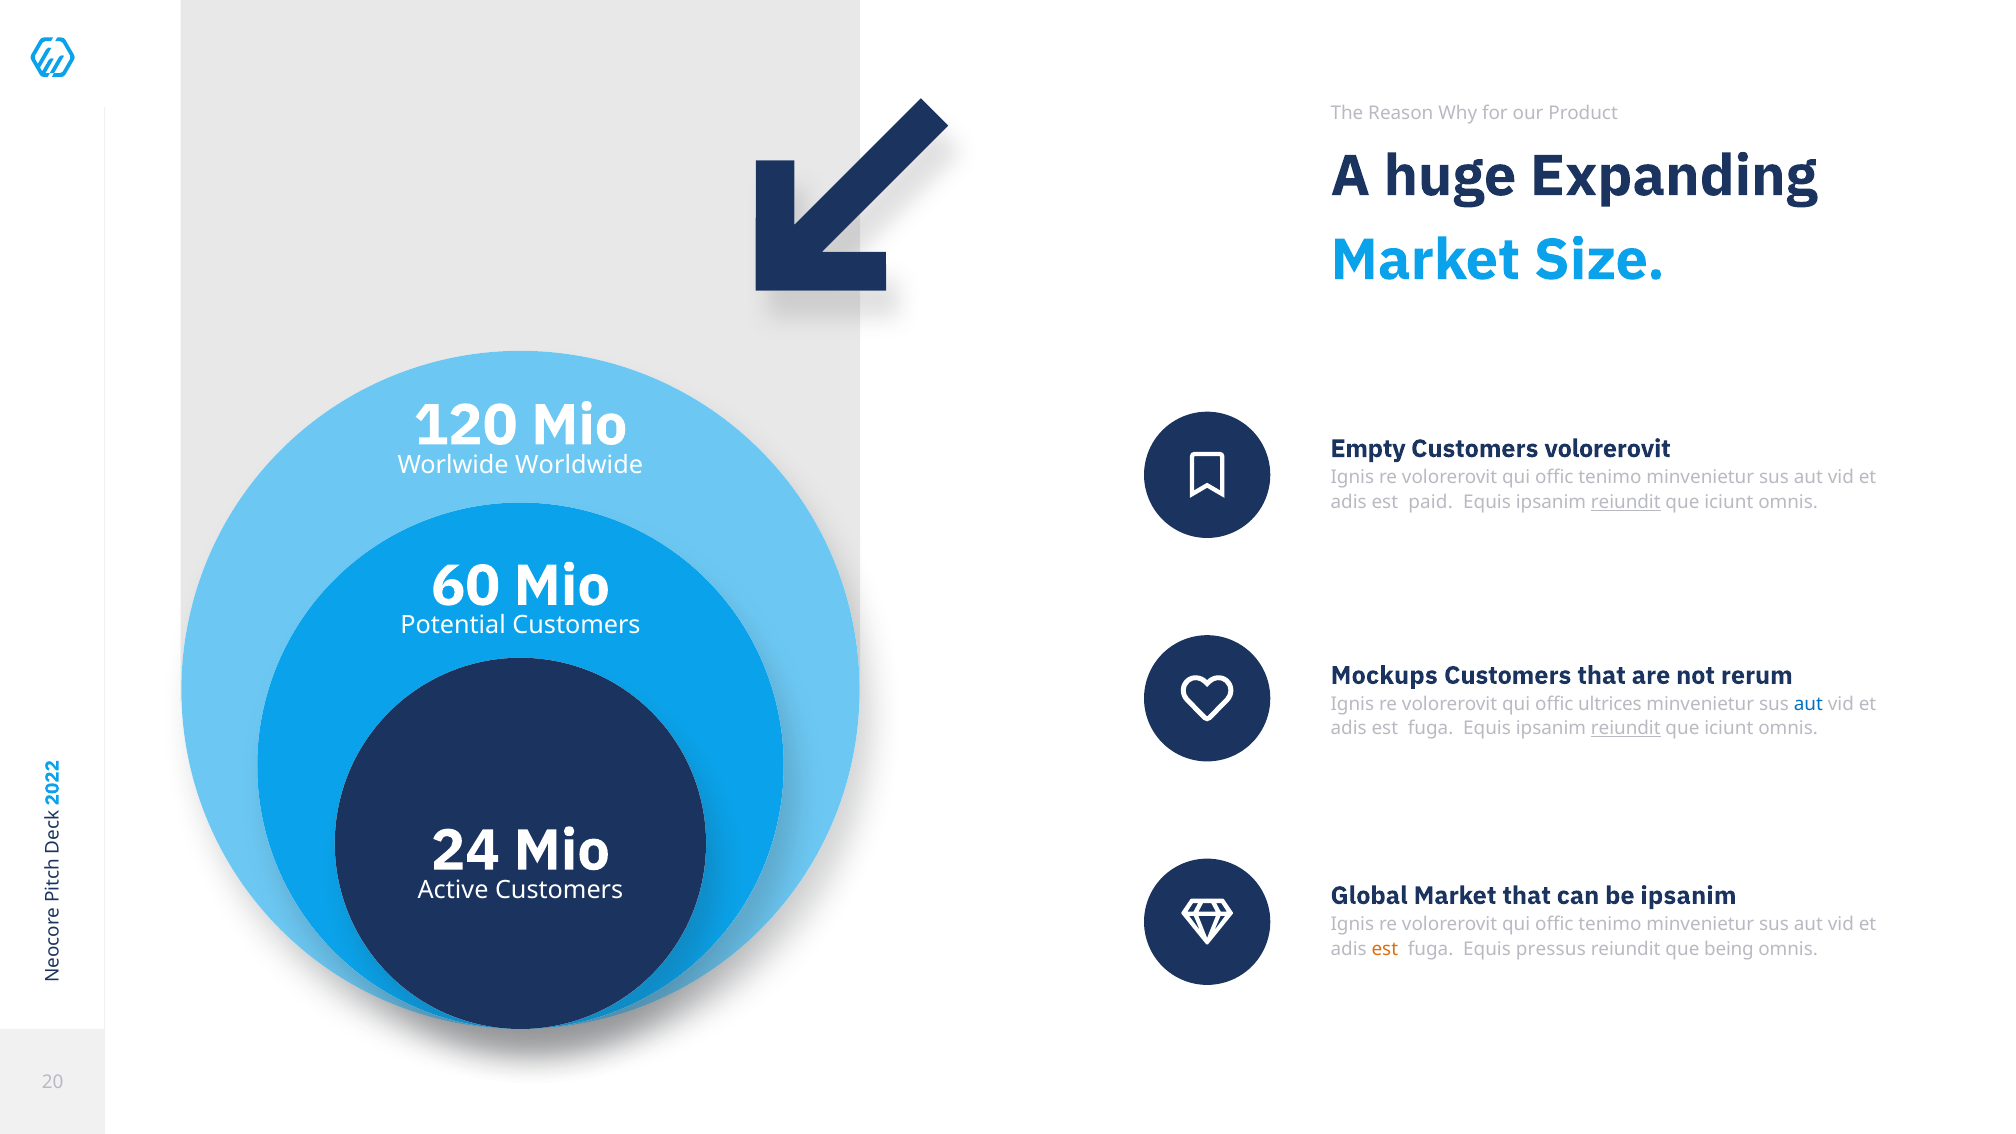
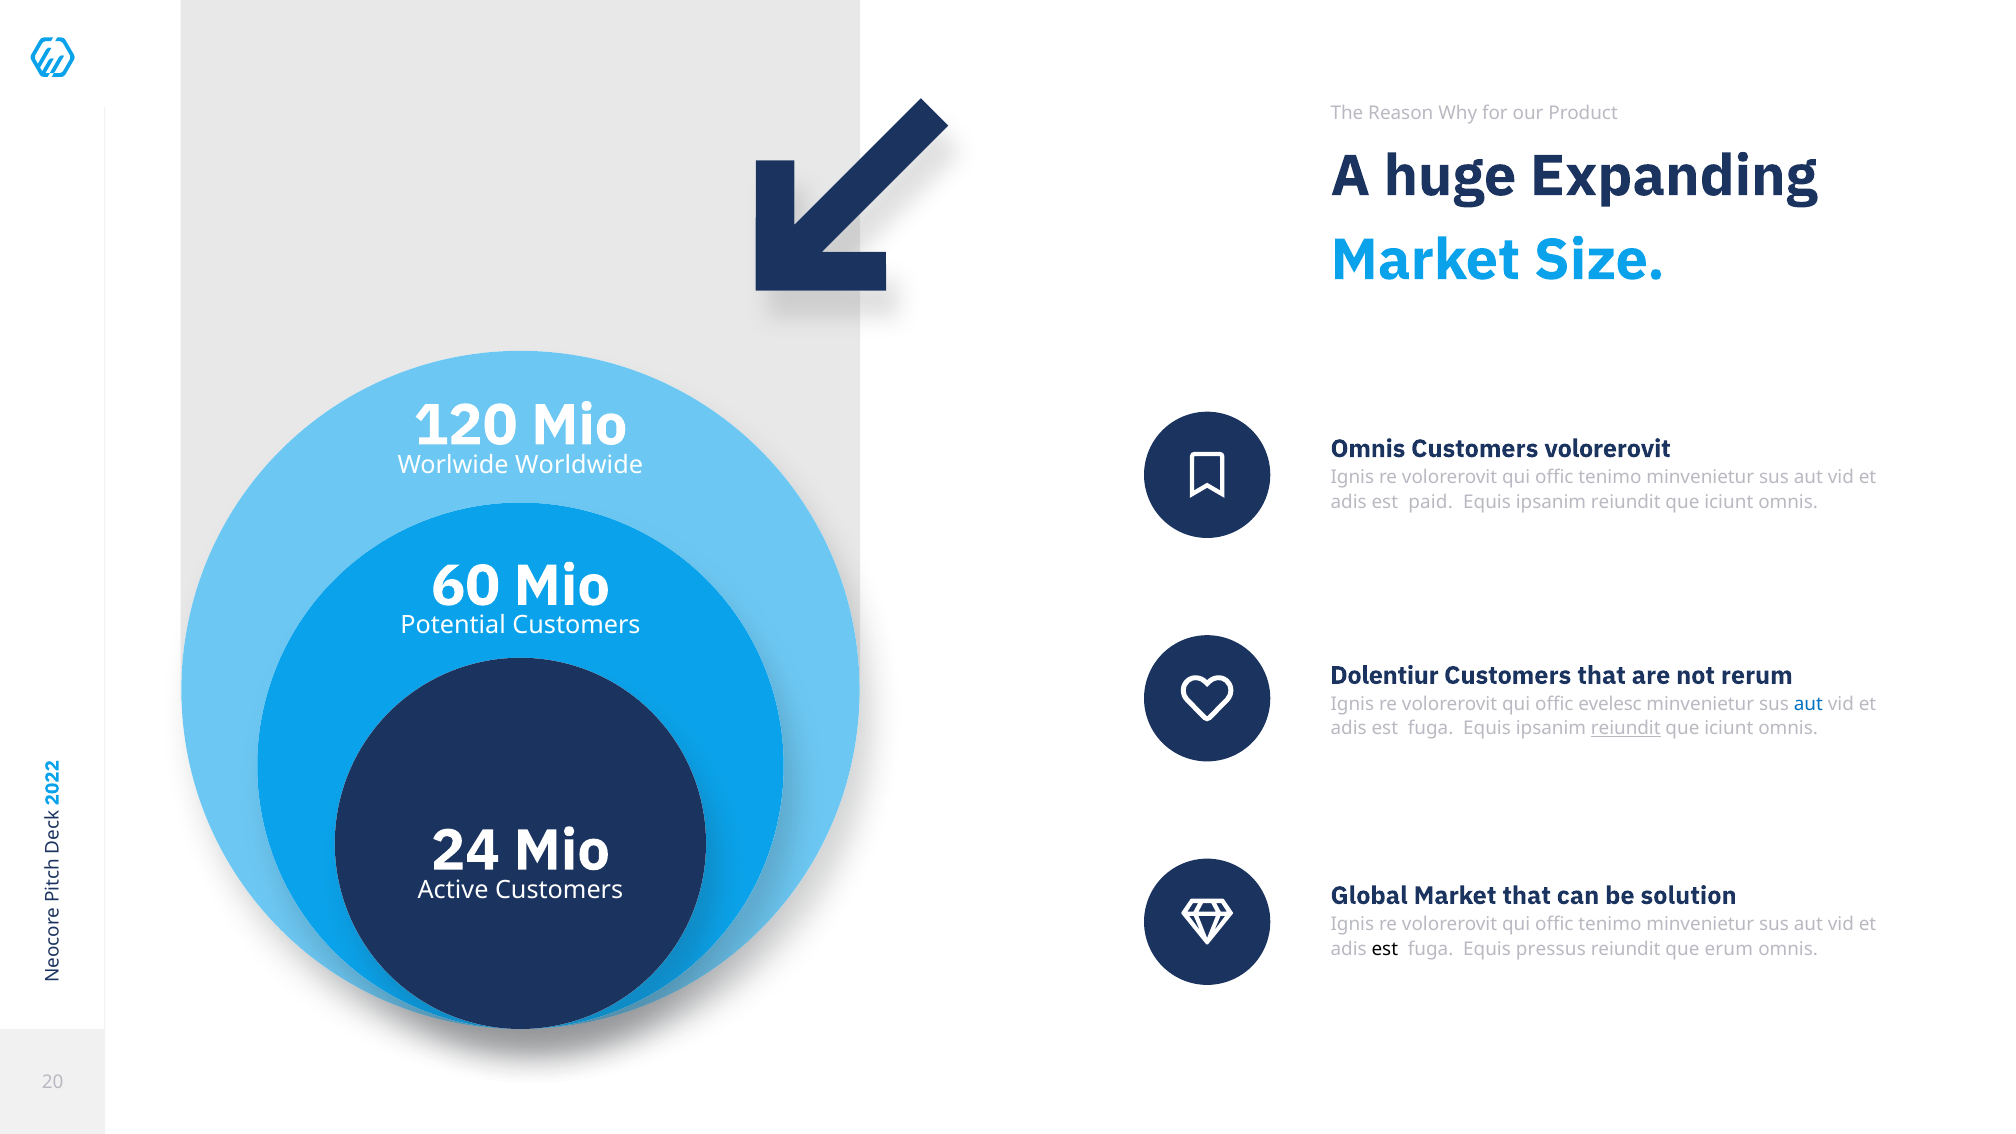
Empty: Empty -> Omnis (1368, 449)
reiundit underline: present -> none (1626, 502)
Mockups: Mockups -> Dolentiur (1384, 676)
ultrices: ultrices -> evelesc (1610, 704)
be ipsanim: ipsanim -> solution (1689, 896)
est colour: orange -> black (1385, 949)
being: being -> erum (1729, 949)
